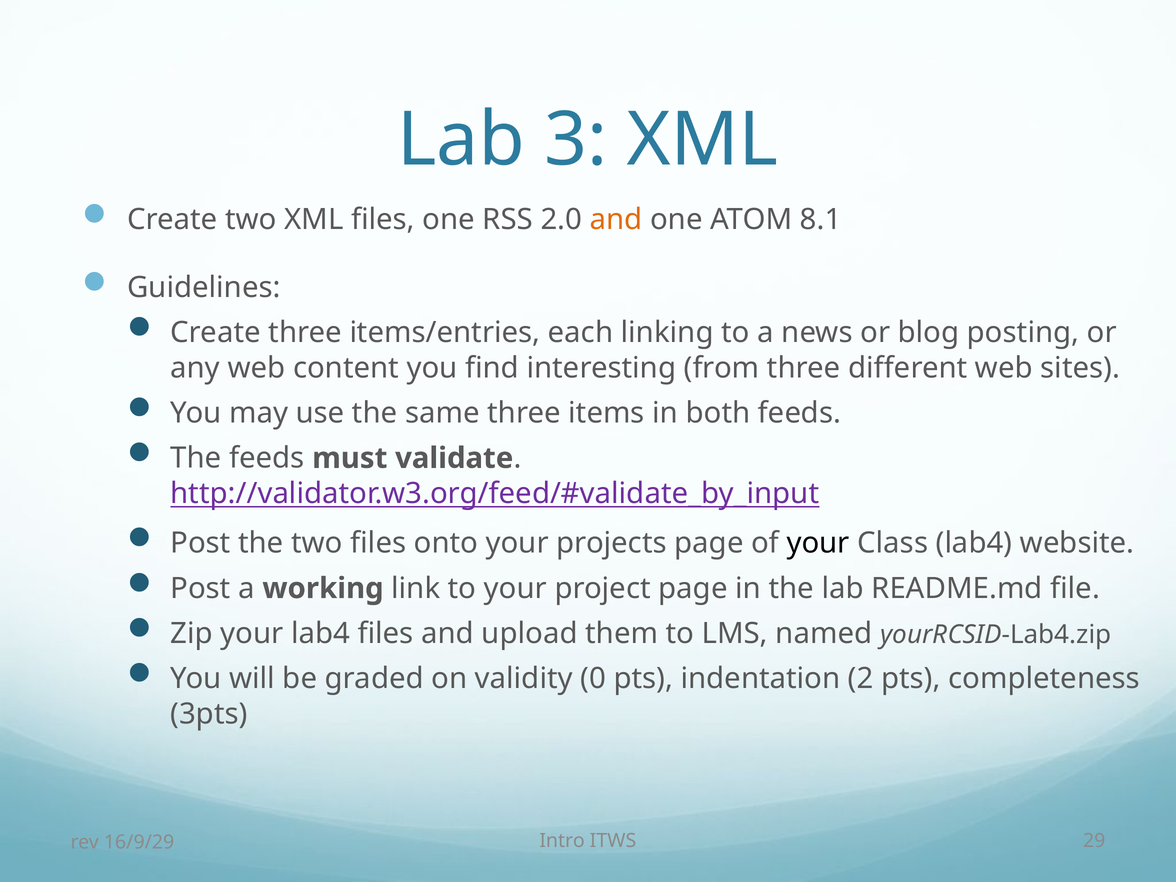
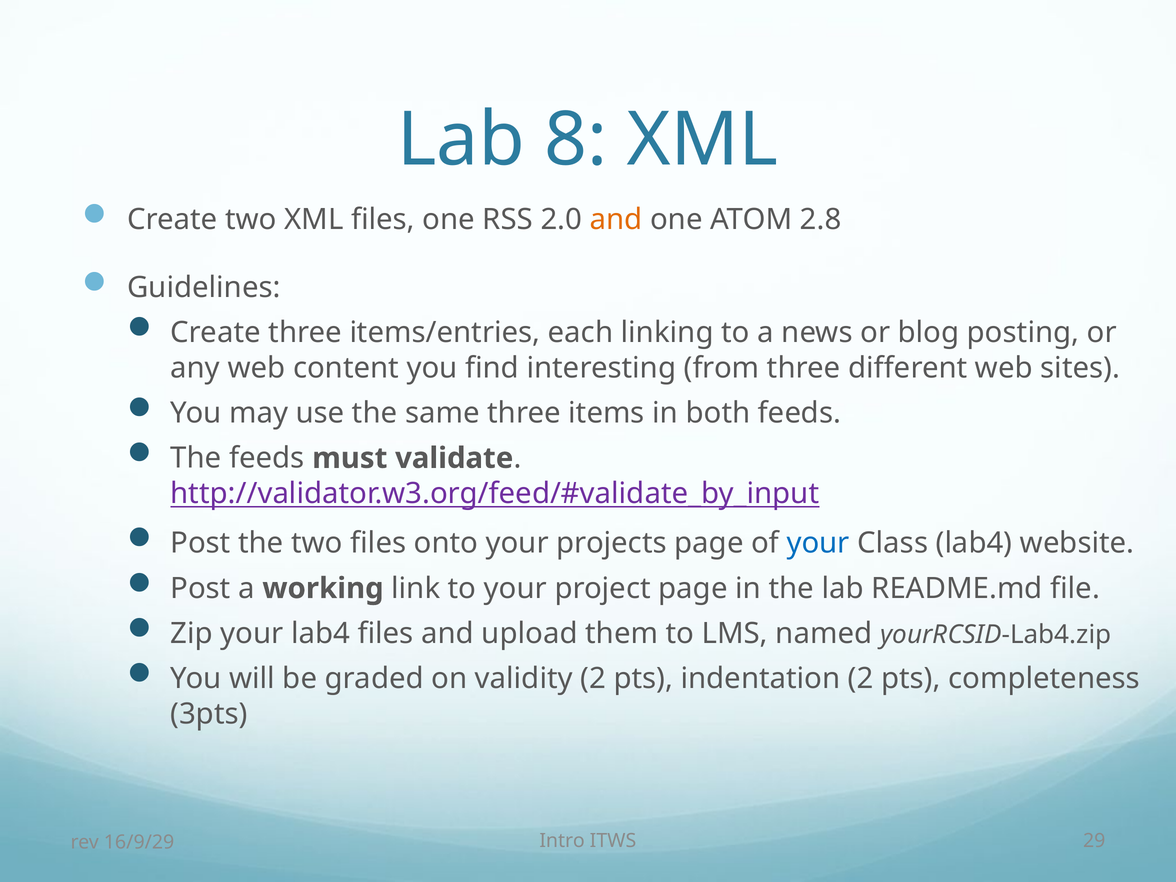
3: 3 -> 8 (576, 140)
8.1: 8.1 -> 2.8 (821, 220)
your colour: black -> blue (818, 543)
validity 0: 0 -> 2 (593, 679)
